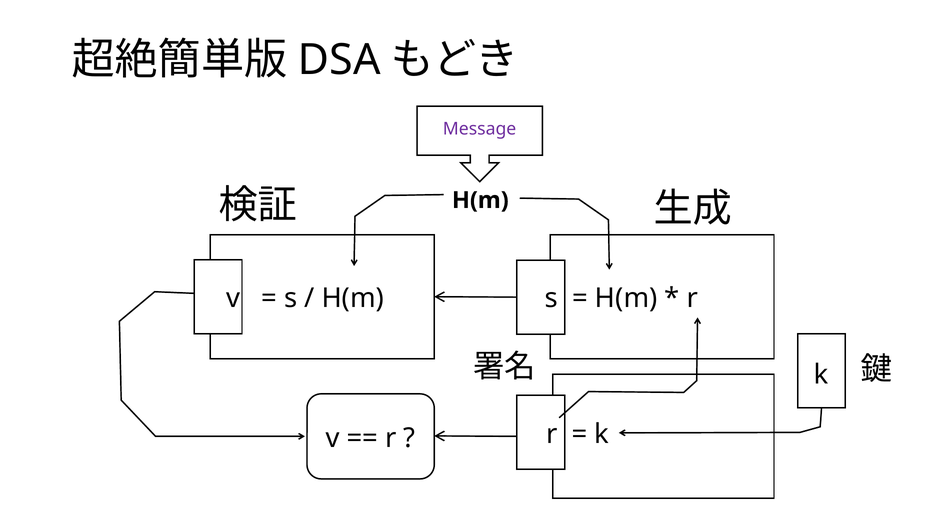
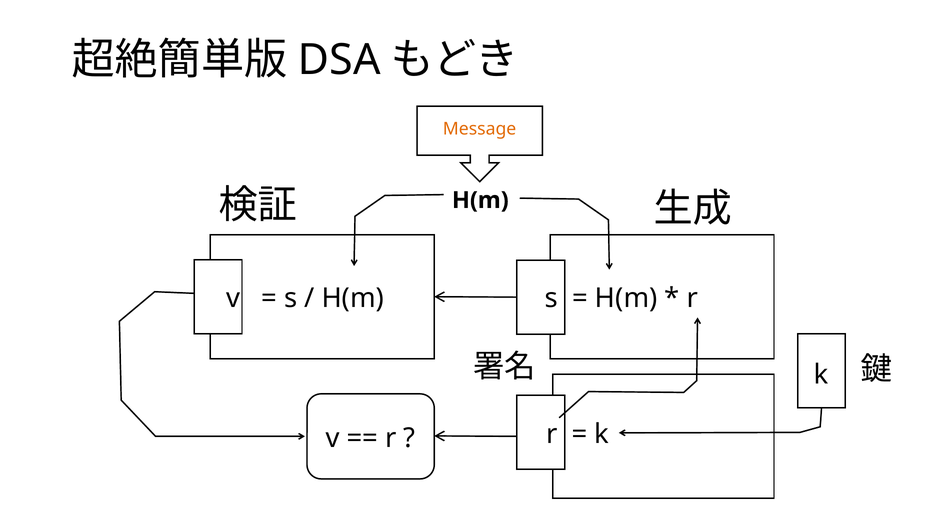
Message colour: purple -> orange (480, 129)
